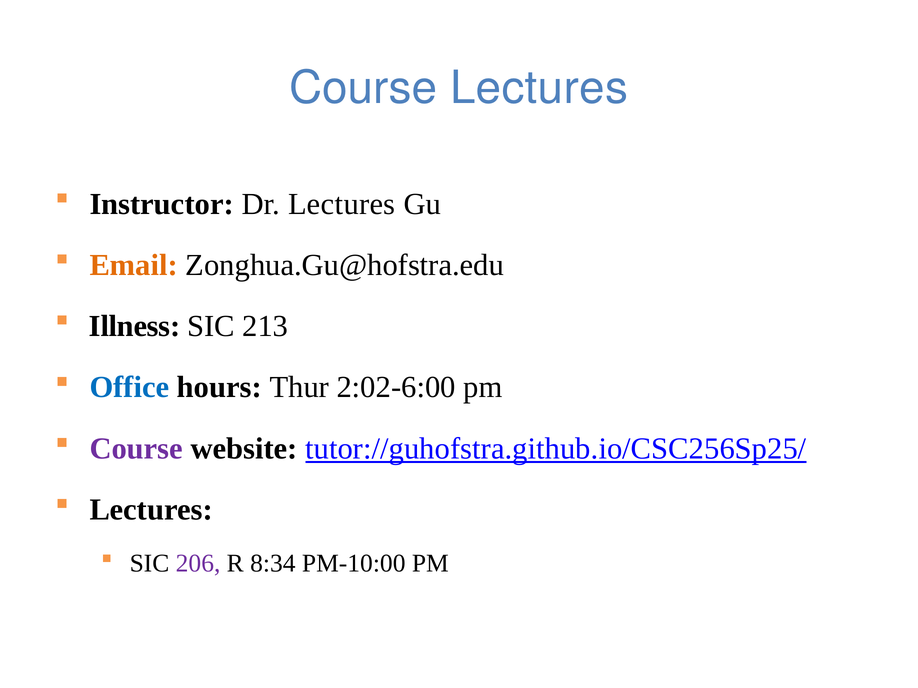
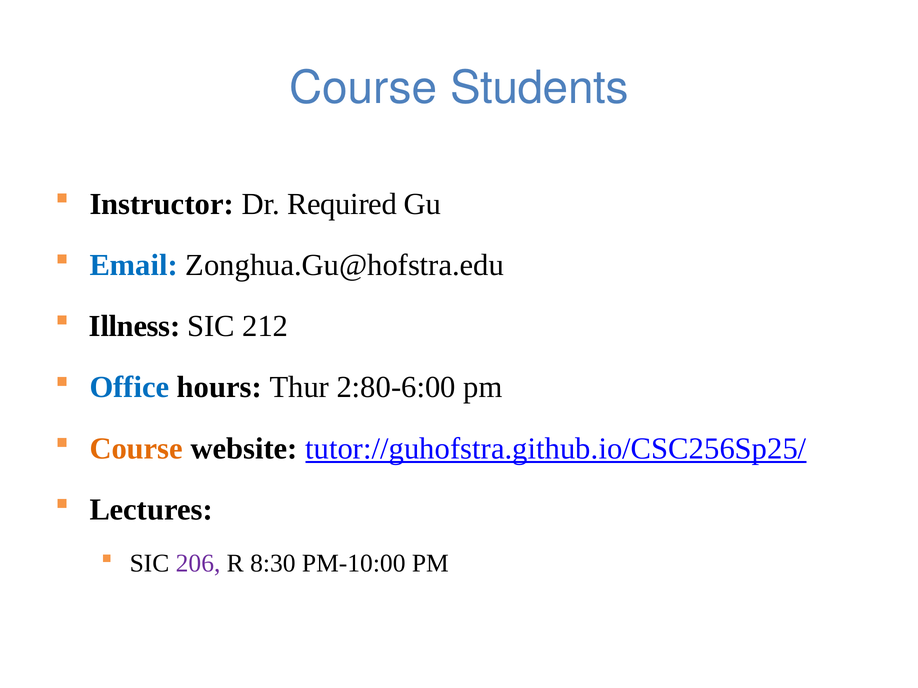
Course Lectures: Lectures -> Students (539, 88)
Dr Lectures: Lectures -> Required (342, 204)
Email colour: orange -> blue (134, 265)
213: 213 -> 212 (265, 326)
2:02-6:00: 2:02-6:00 -> 2:80-6:00 (396, 388)
Course colour: purple -> orange (136, 449)
8:34: 8:34 -> 8:30 (273, 564)
